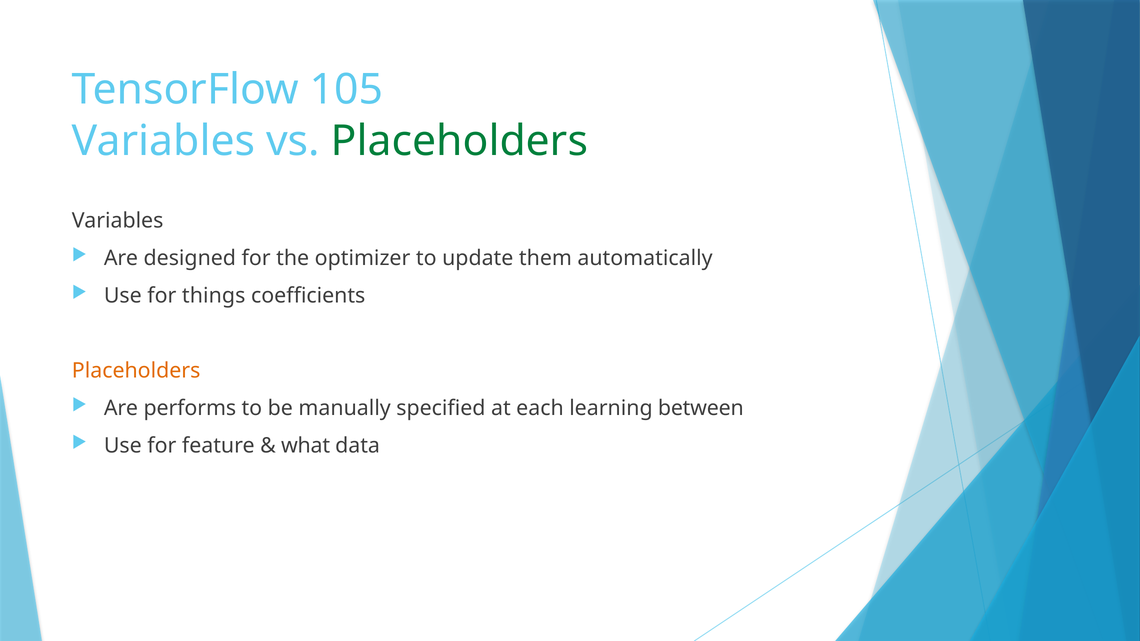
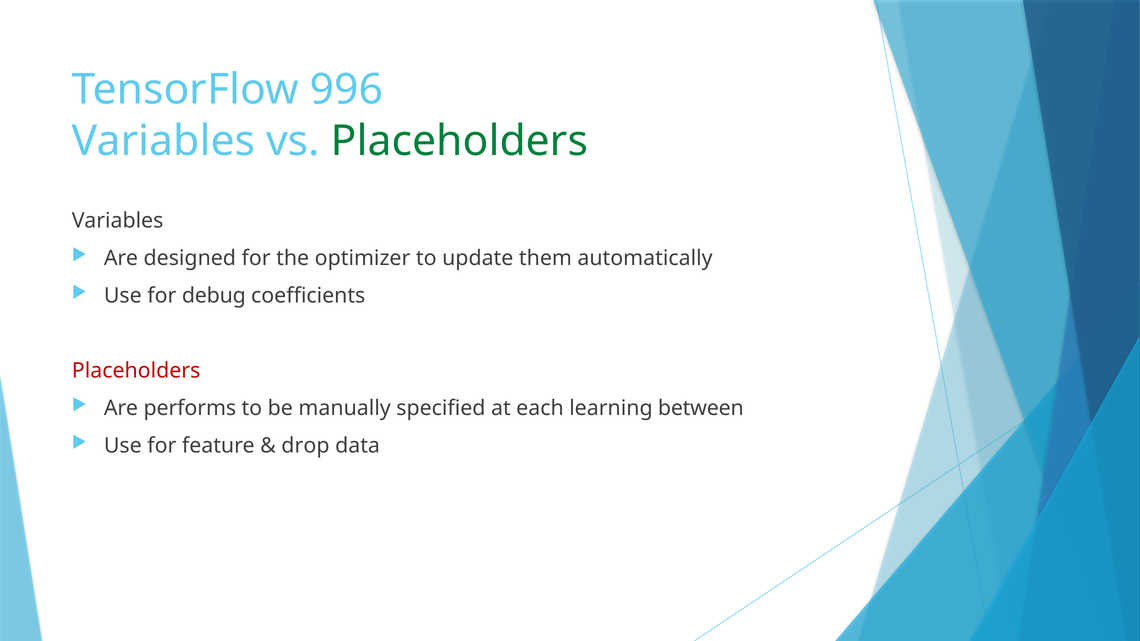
105: 105 -> 996 (347, 90)
things: things -> debug (214, 296)
Placeholders colour: orange -> red (136, 371)
what: what -> drop (305, 446)
